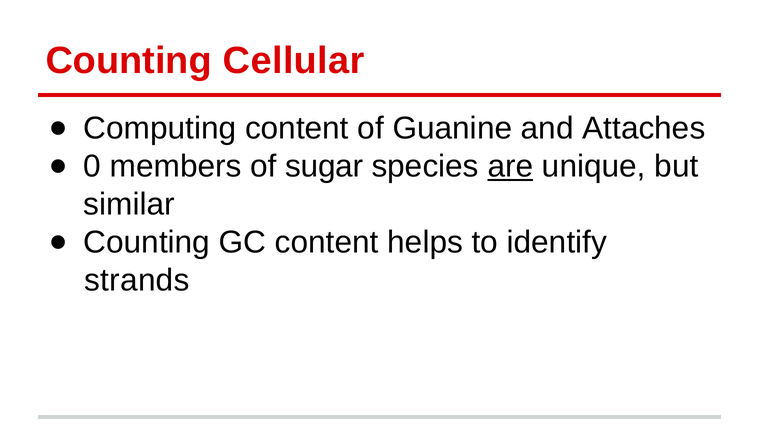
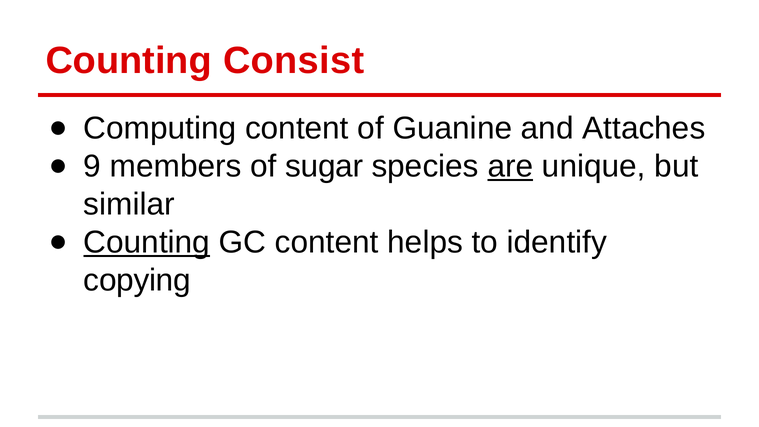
Cellular: Cellular -> Consist (294, 61)
0: 0 -> 9 (92, 166)
Counting underline: none -> present (147, 242)
strands: strands -> copying (137, 280)
